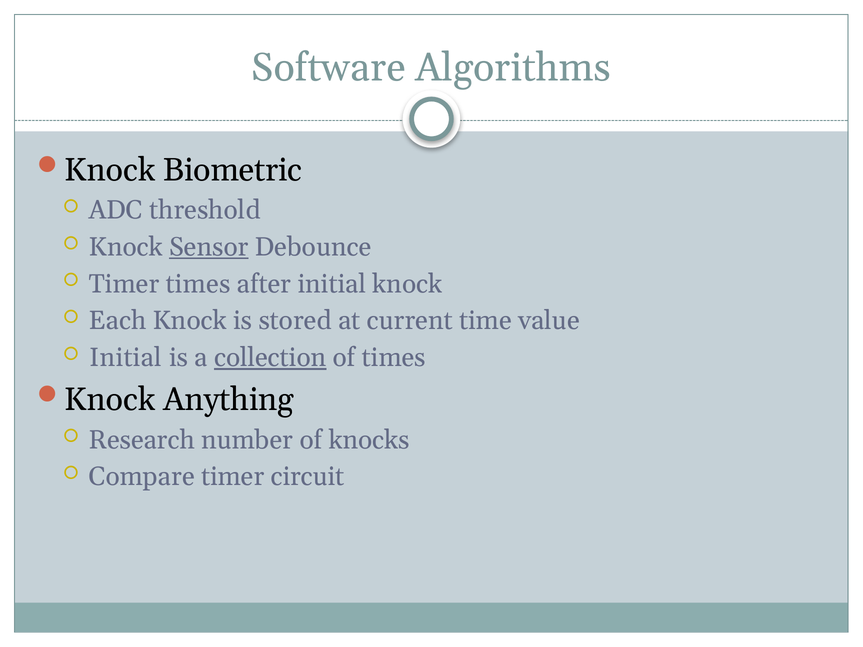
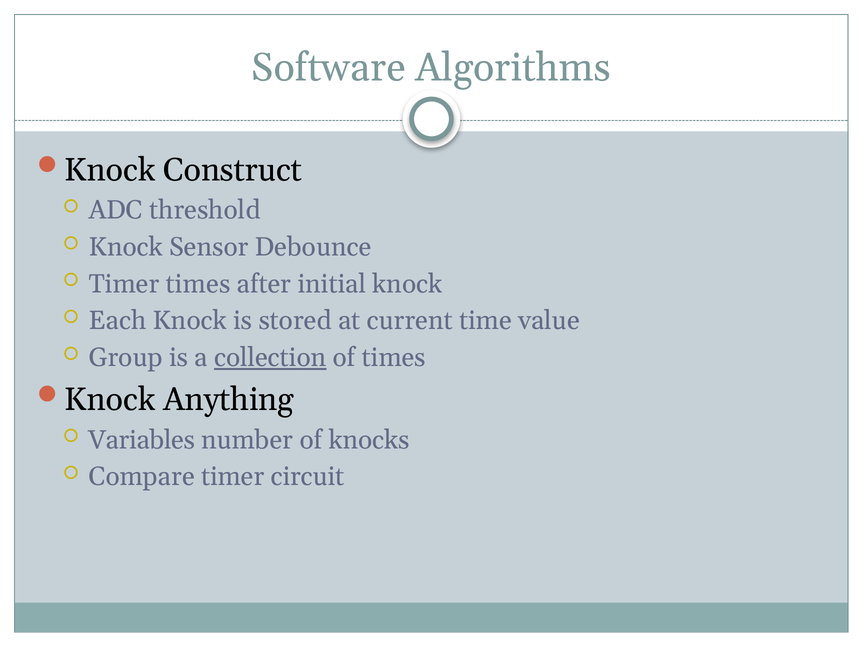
Biometric: Biometric -> Construct (233, 170)
Sensor underline: present -> none (209, 247)
Initial: Initial -> Group (126, 358)
Research: Research -> Variables (142, 440)
